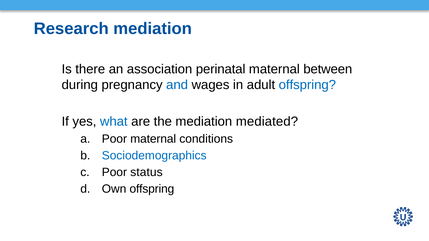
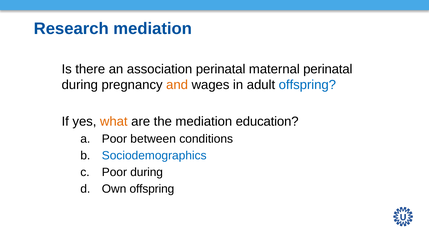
maternal between: between -> perinatal (328, 69)
and colour: blue -> orange (177, 85)
what colour: blue -> orange (114, 122)
mediated: mediated -> education (267, 122)
Poor maternal: maternal -> between (153, 139)
Poor status: status -> during (147, 172)
